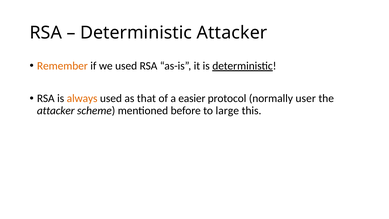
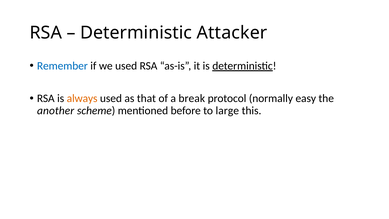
Remember colour: orange -> blue (62, 66)
easier: easier -> break (192, 98)
user: user -> easy (306, 98)
attacker: attacker -> another (56, 111)
